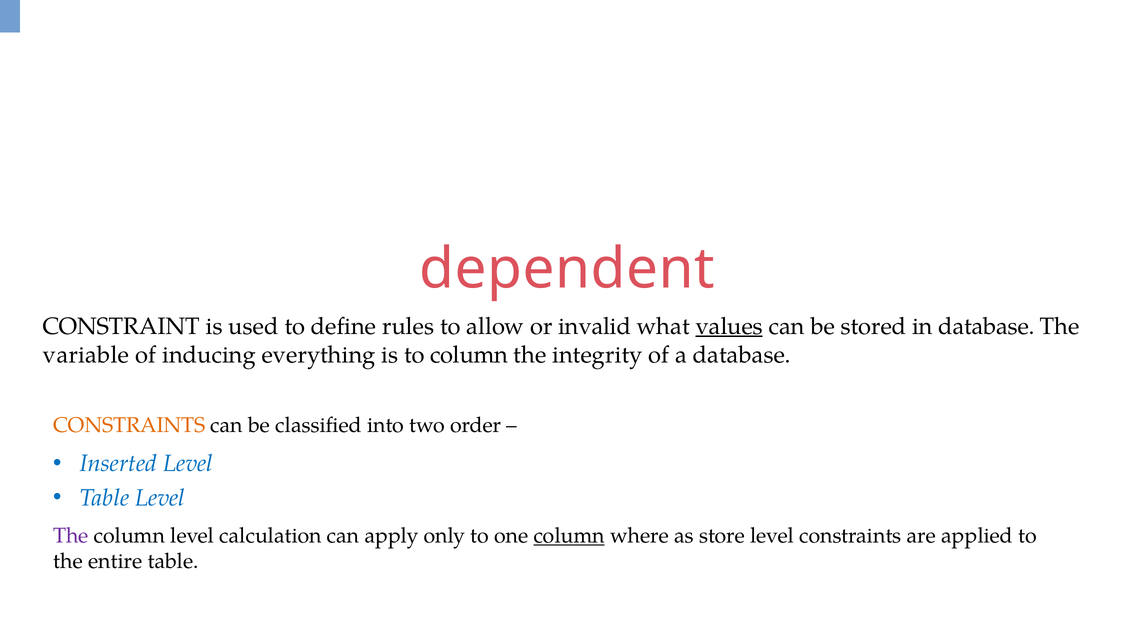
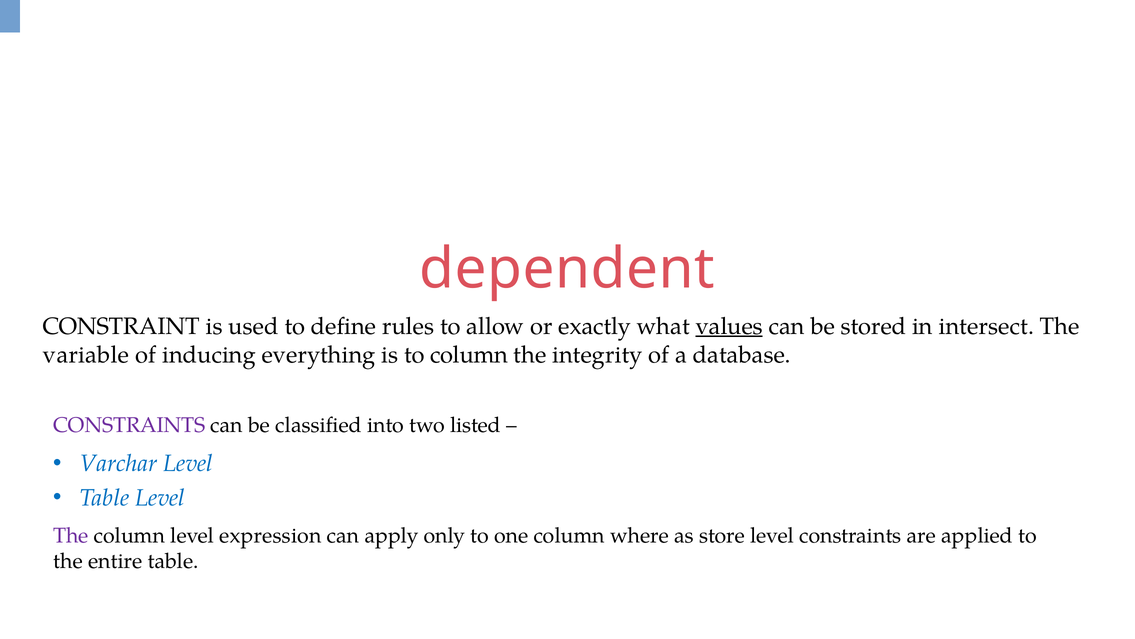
invalid: invalid -> exactly (595, 326)
in database: database -> intersect (986, 326)
CONSTRAINTS colour: orange -> purple (129, 425)
order: order -> listed (475, 425)
Inserted: Inserted -> Varchar (118, 463)
calculation: calculation -> expression (270, 535)
column underline: present -> none (569, 535)
